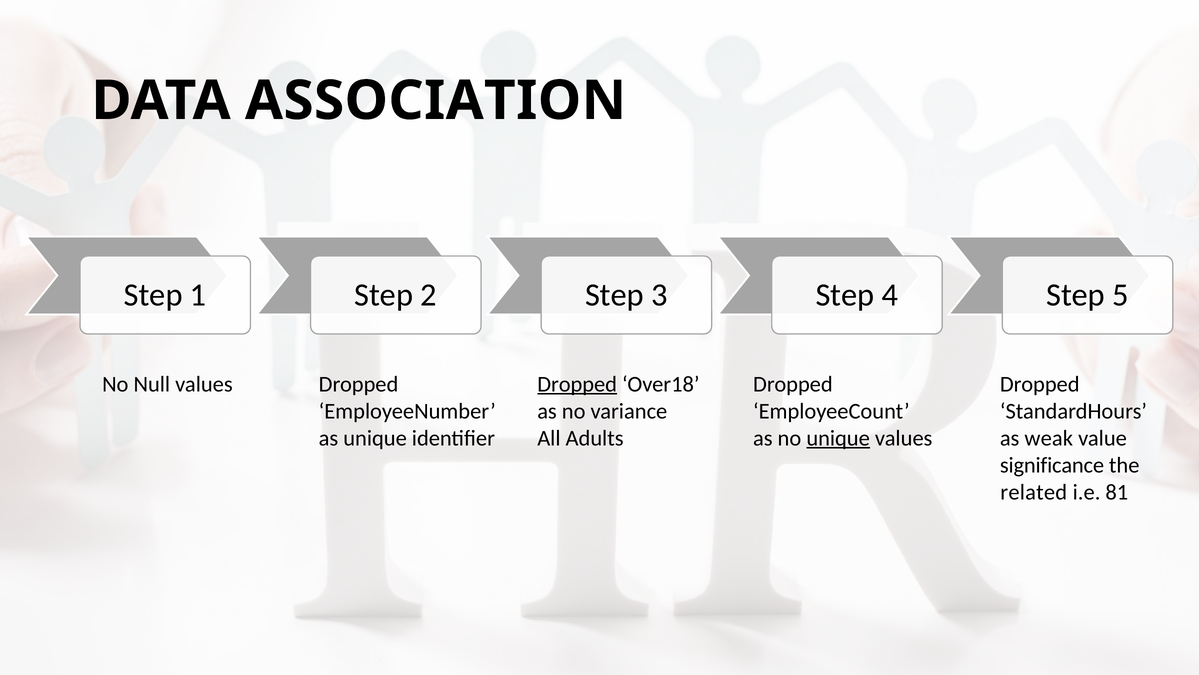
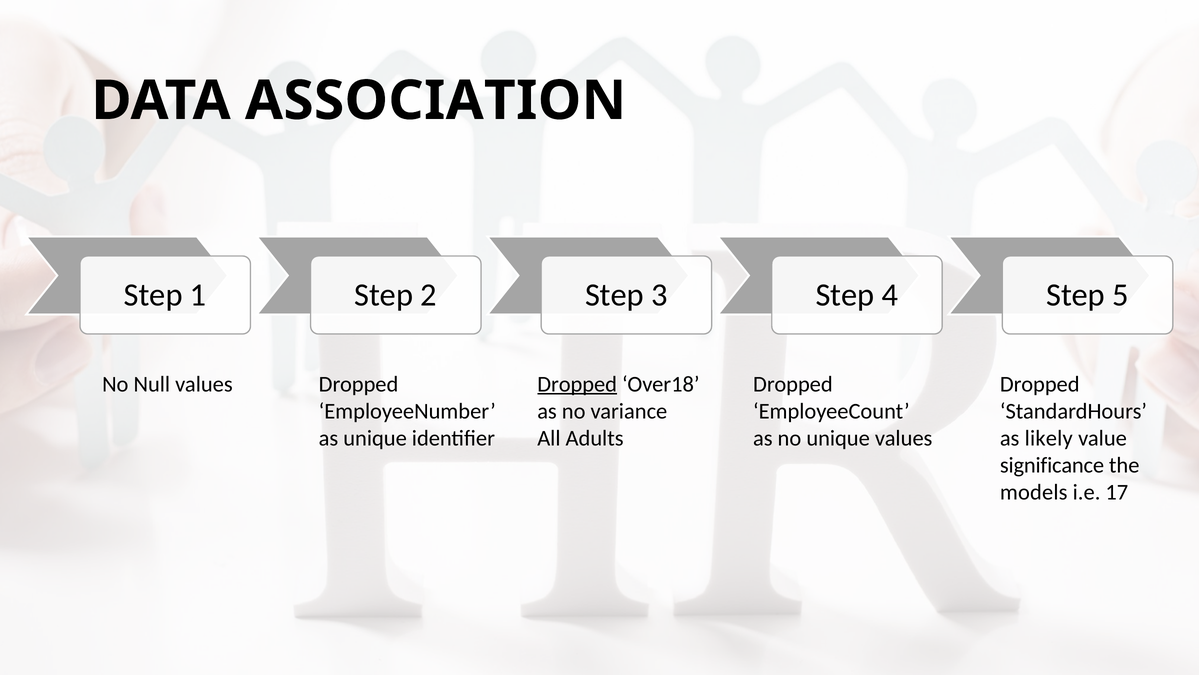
unique underline: present -> none (838, 438)
weak: weak -> likely (1049, 438)
related: related -> models (1034, 492)
81: 81 -> 17 (1117, 492)
